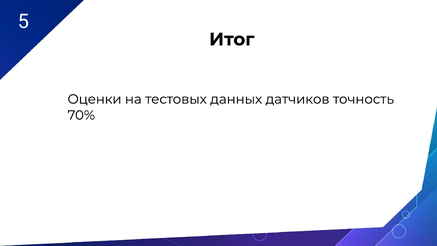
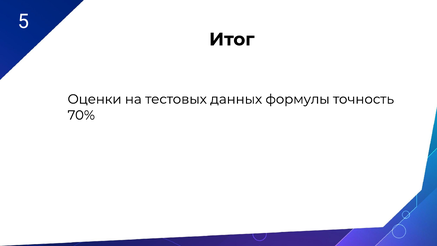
датчиков: датчиков -> формулы (298, 99)
